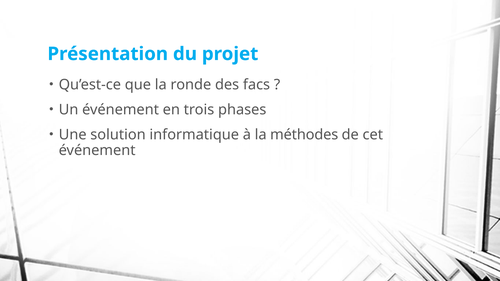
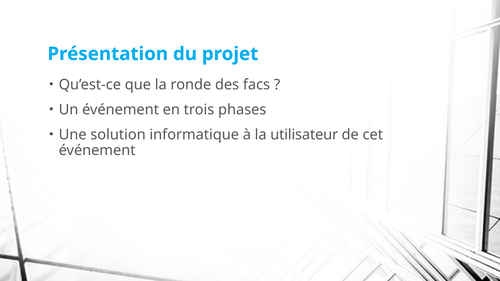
méthodes: méthodes -> utilisateur (304, 135)
